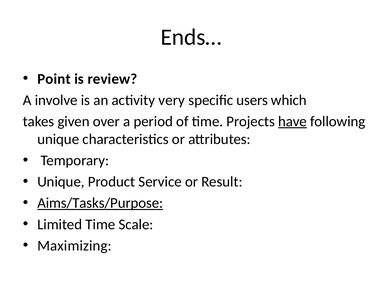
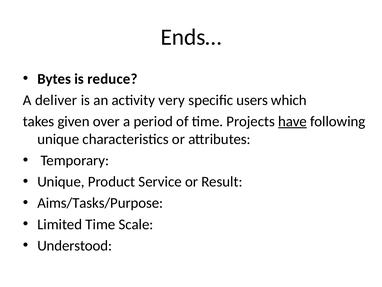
Point: Point -> Bytes (54, 79)
review: review -> reduce (112, 79)
involve: involve -> deliver (56, 100)
Aims/Tasks/Purpose underline: present -> none (100, 203)
Maximizing: Maximizing -> Understood (75, 245)
